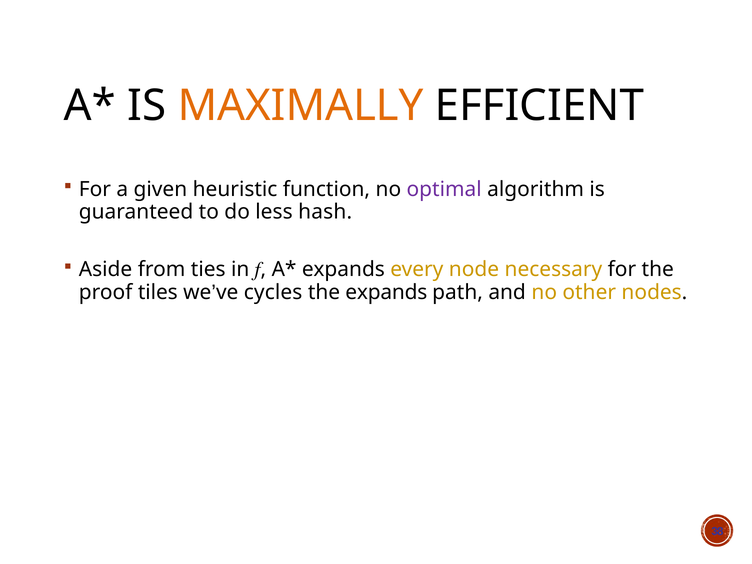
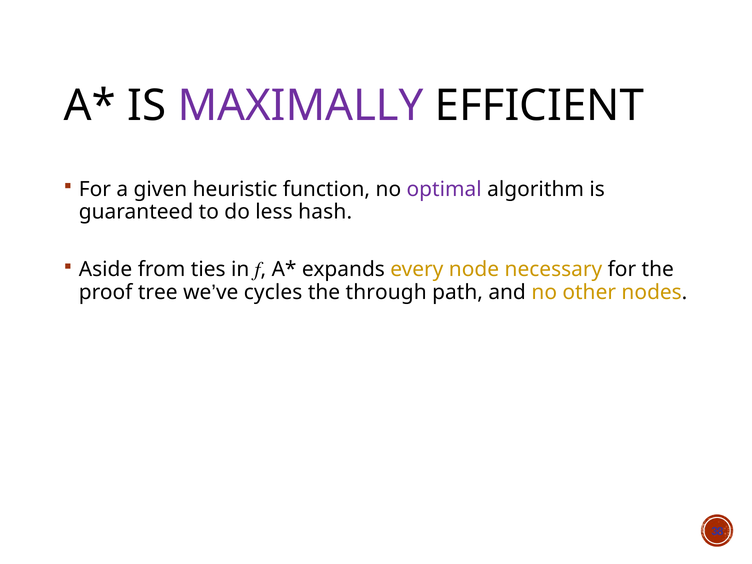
MAXIMALLY colour: orange -> purple (301, 106)
tiles: tiles -> tree (158, 292)
the expands: expands -> through (386, 292)
